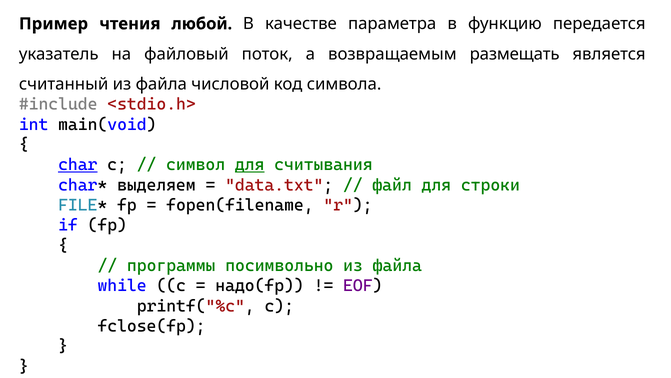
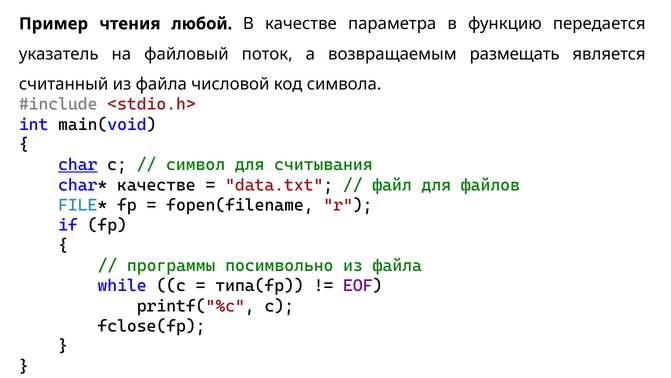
для underline: present -> none (250, 165)
выделяем: выделяем -> качестве (156, 185)
строки: строки -> файлов (490, 185)
надо(fp: надо(fp -> типа(fp (260, 285)
